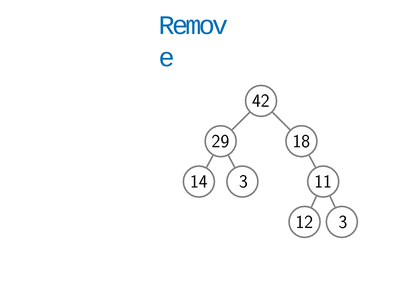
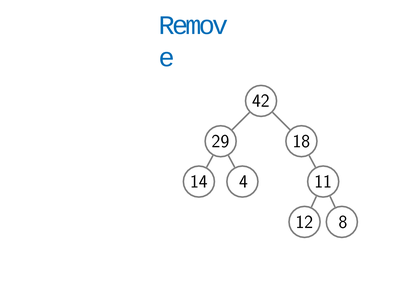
14 3: 3 -> 4 (243, 182)
12 3: 3 -> 8 (343, 222)
